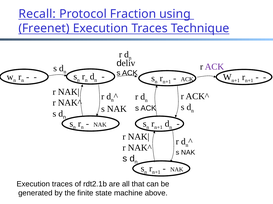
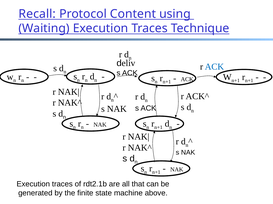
Fraction: Fraction -> Content (133, 14)
Freenet: Freenet -> Waiting (44, 28)
ACK colour: purple -> blue (214, 67)
